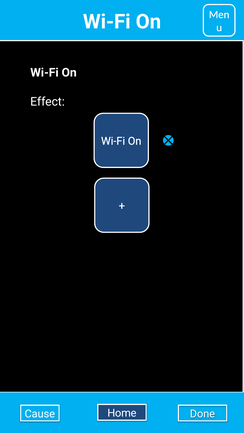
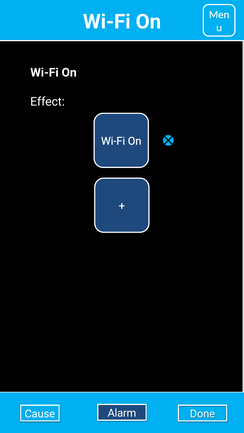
Home: Home -> Alarm (122, 414)
